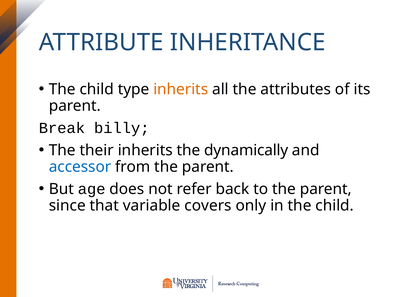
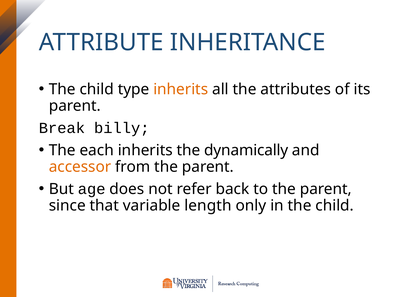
their: their -> each (97, 150)
accessor colour: blue -> orange (80, 167)
covers: covers -> length (208, 206)
